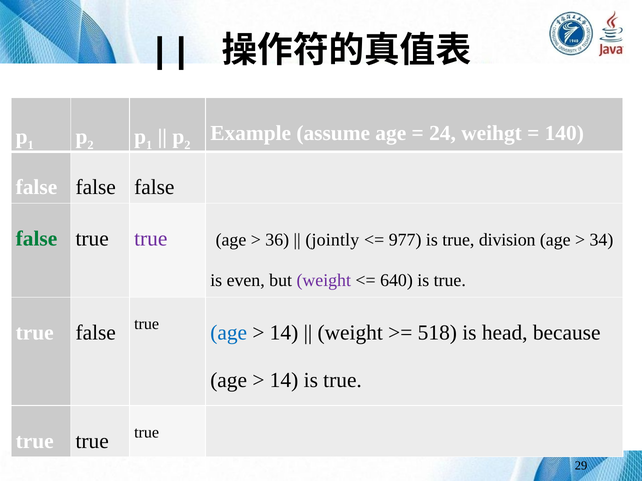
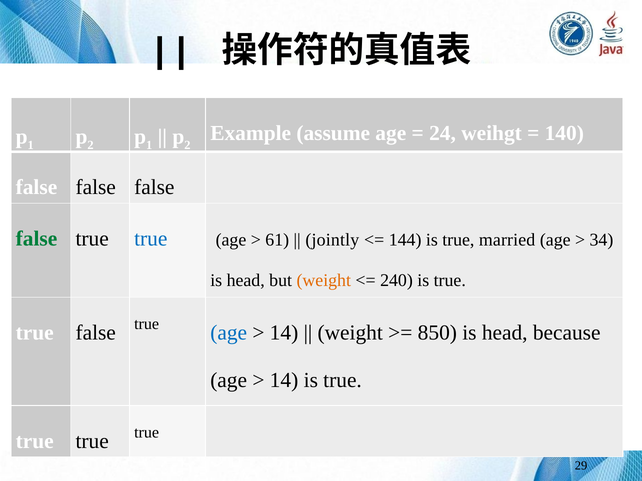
true colour: purple -> blue (151, 239)
36: 36 -> 61 (277, 240)
977: 977 -> 144 (405, 240)
division: division -> married (507, 240)
even: even -> head (246, 281)
weight colour: purple -> orange (324, 281)
640: 640 -> 240 (396, 281)
518: 518 -> 850 (437, 333)
